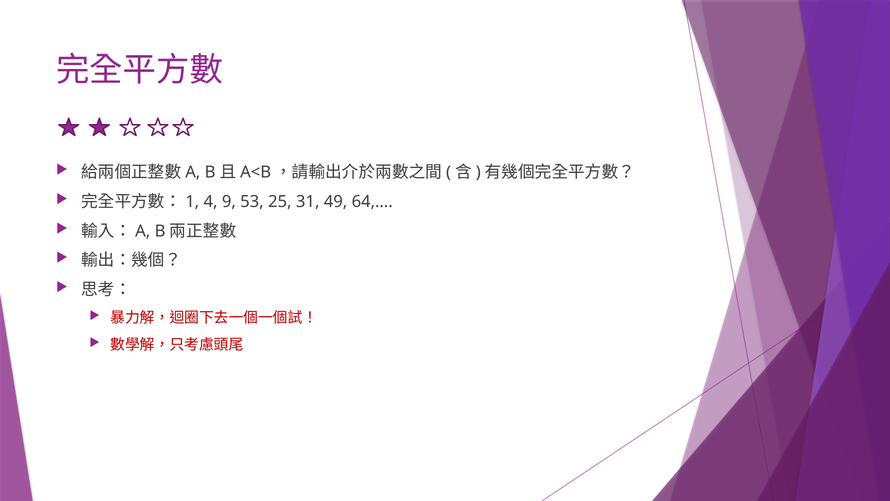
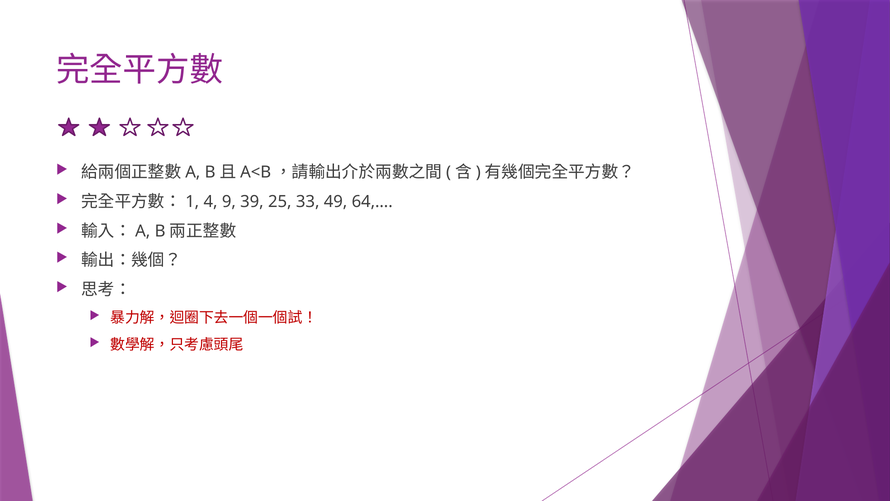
53: 53 -> 39 (252, 202)
31: 31 -> 33 (308, 202)
